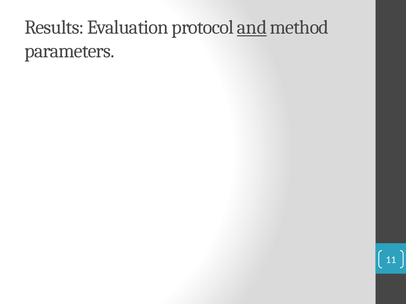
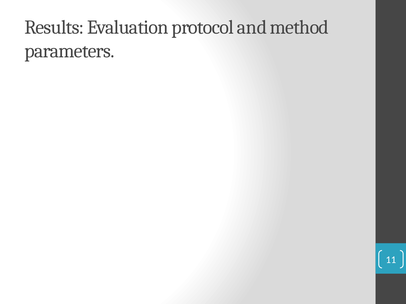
and underline: present -> none (252, 27)
